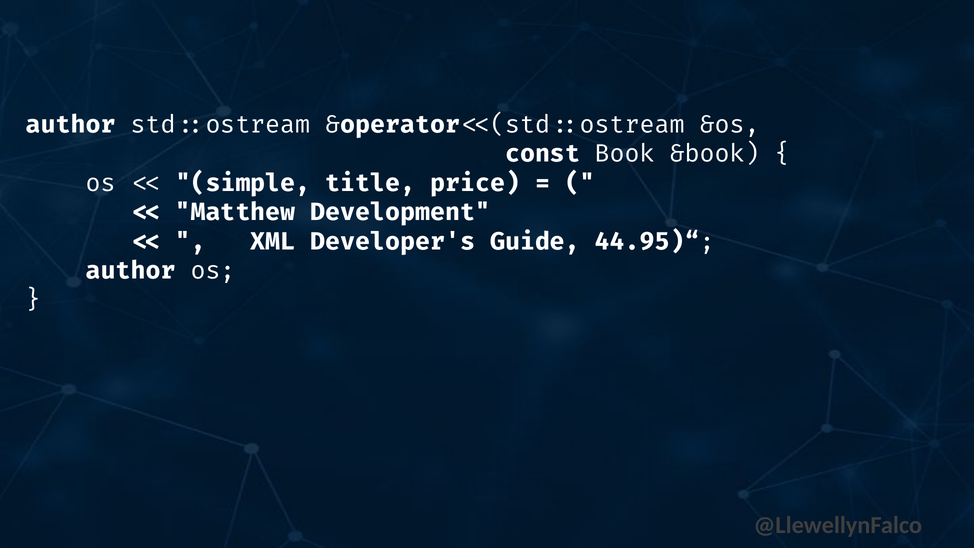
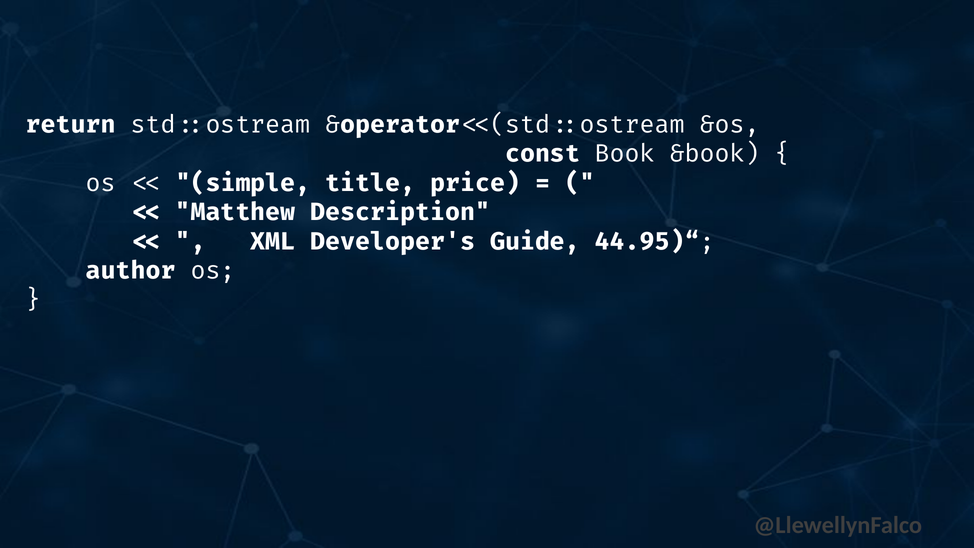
author: author -> return (71, 125)
Development: Development -> Description (400, 212)
